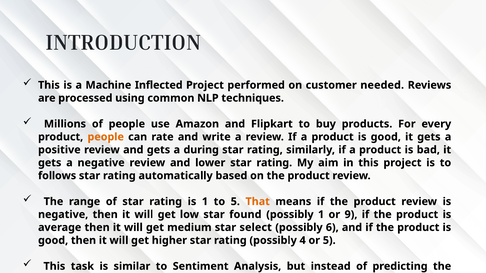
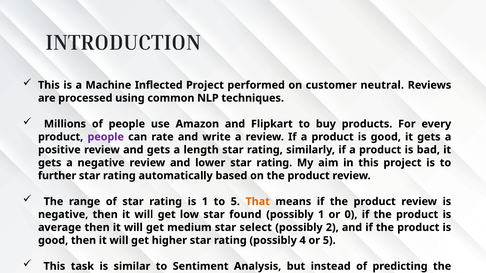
customer needed: needed -> neutral (382, 85)
people colour: orange -> purple (106, 137)
during: during -> length (201, 150)
follows: follows -> further (57, 176)
9: 9 -> 0 (351, 215)
6: 6 -> 2 (332, 228)
